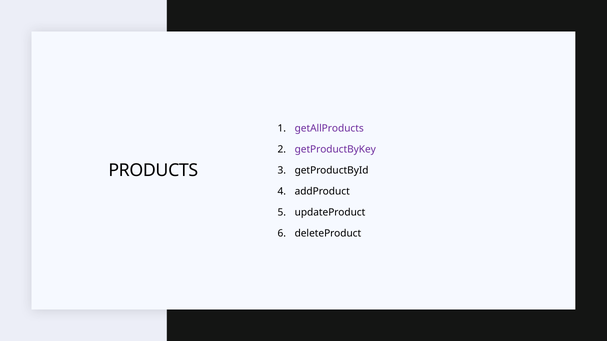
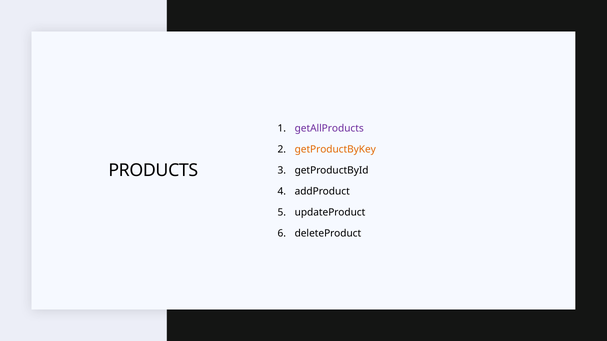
getProductByKey colour: purple -> orange (335, 150)
